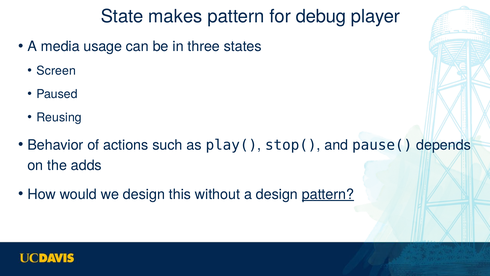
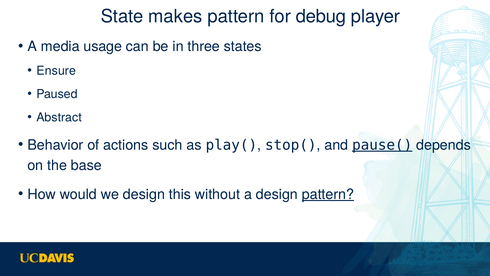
Screen: Screen -> Ensure (56, 71)
Reusing: Reusing -> Abstract (59, 117)
pause( underline: none -> present (382, 145)
adds: adds -> base (86, 165)
